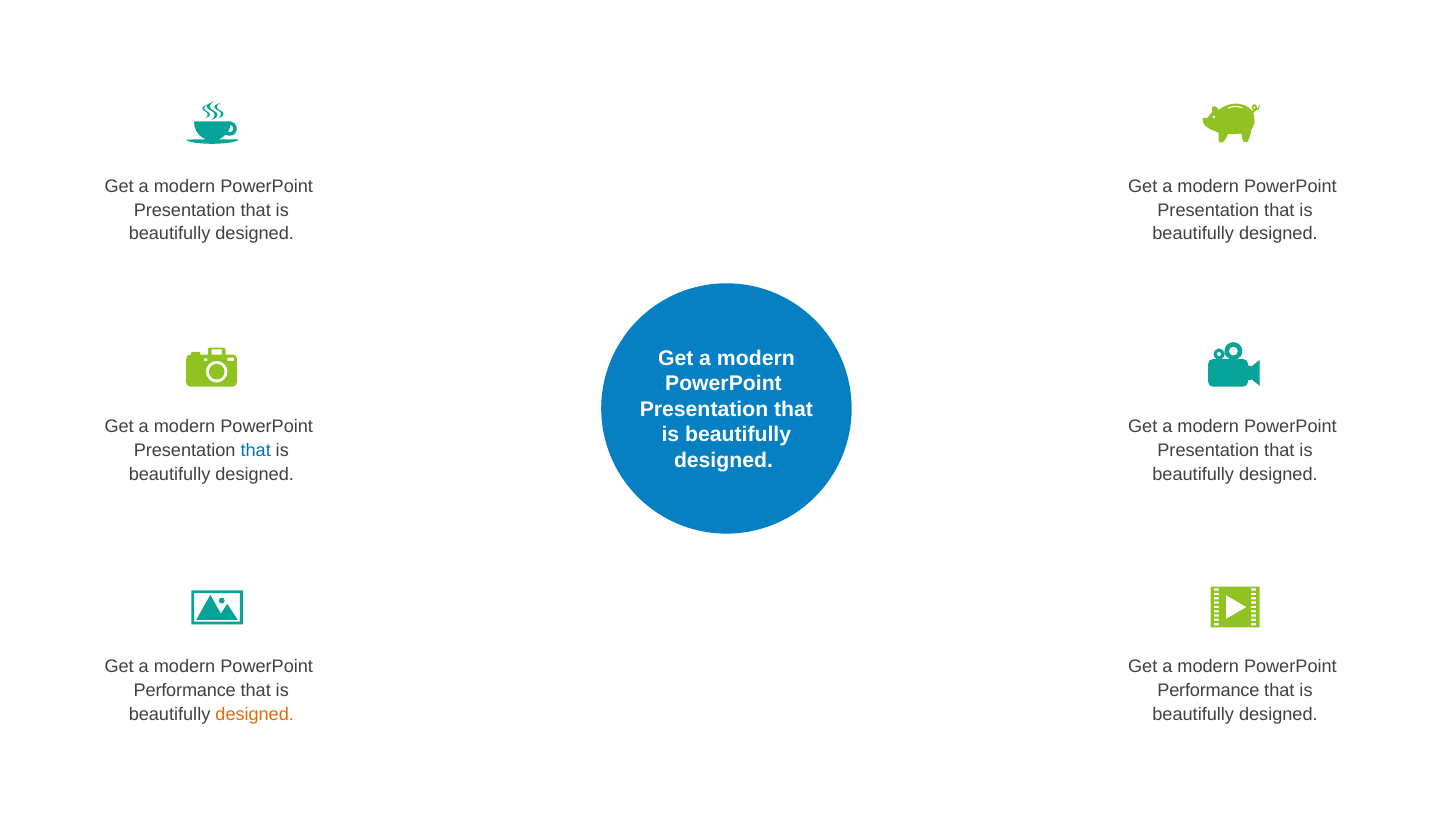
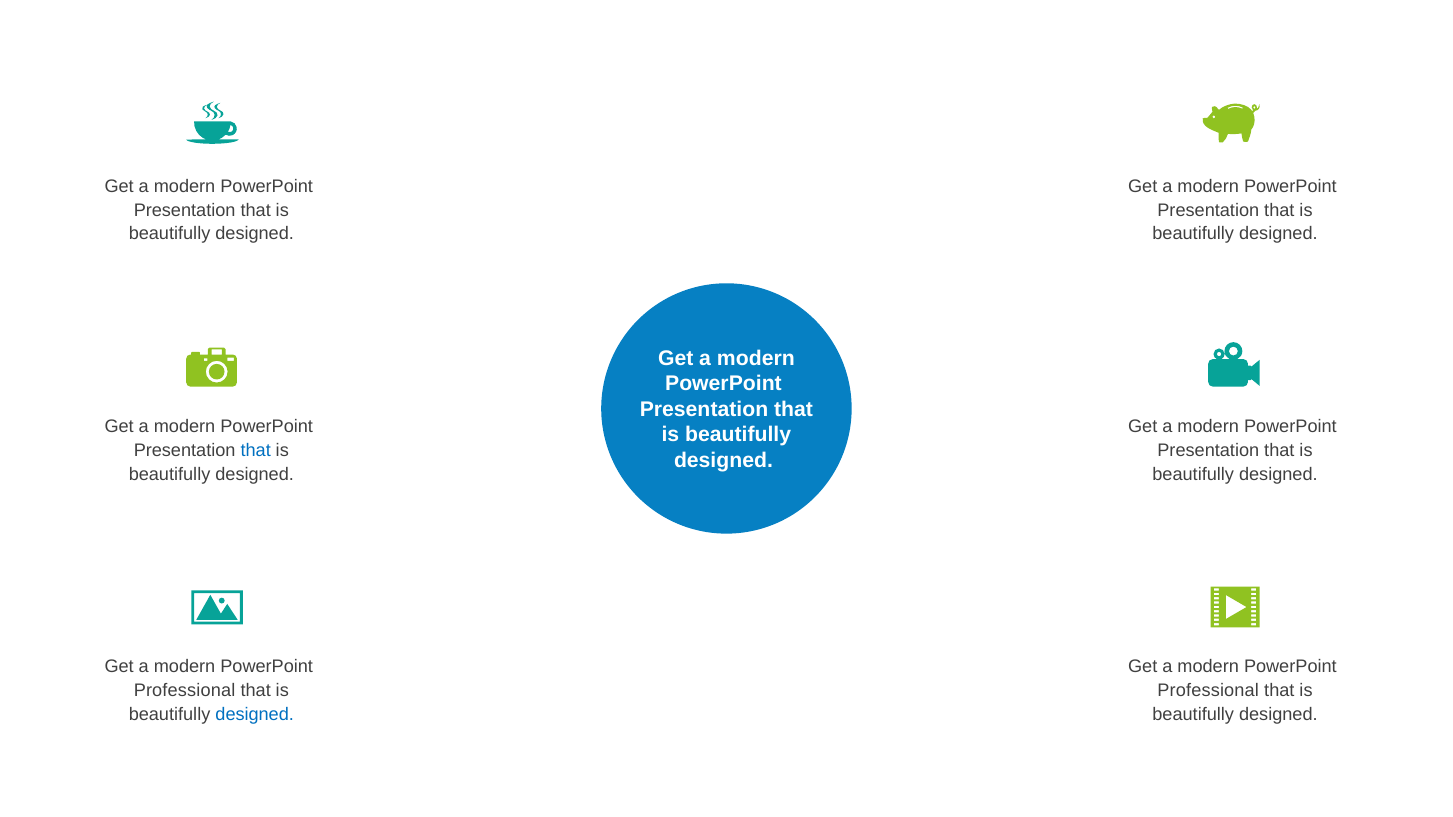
Performance: Performance -> Professional (185, 691)
Performance: Performance -> Professional (1208, 691)
designed colour: orange -> blue (255, 715)
